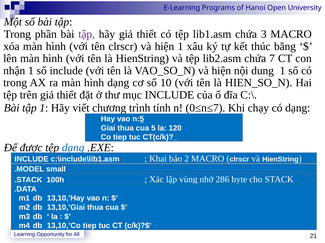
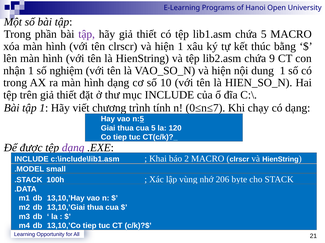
chứa 3: 3 -> 5 (264, 34)
7: 7 -> 9 (272, 59)
số include: include -> nghiệm (66, 71)
dạng colour: blue -> purple (73, 148)
286: 286 -> 206 (223, 180)
